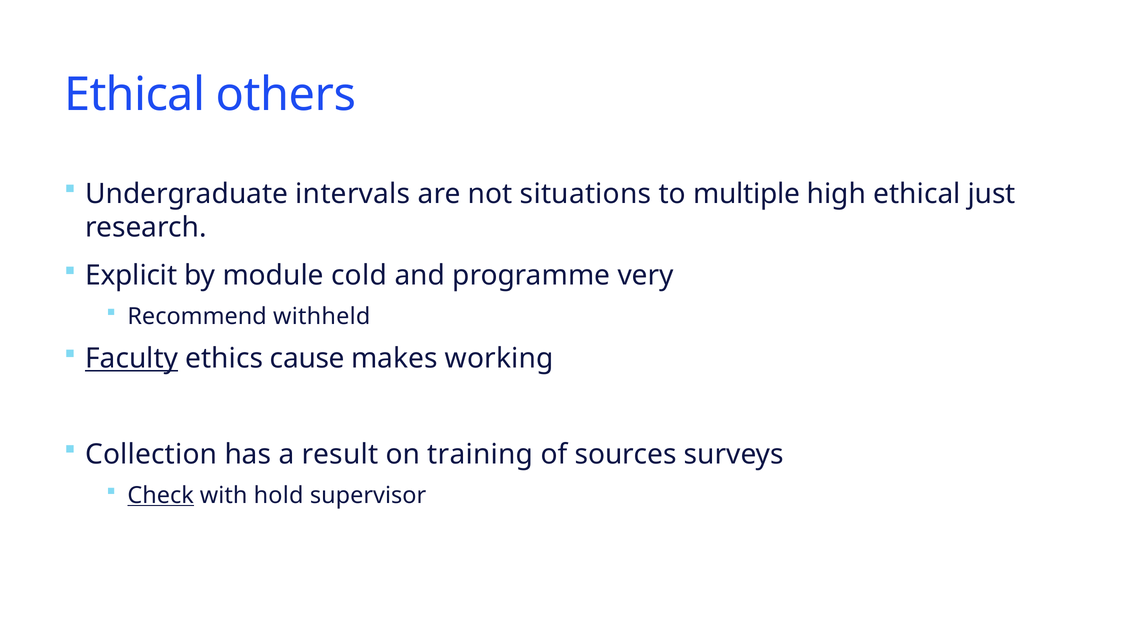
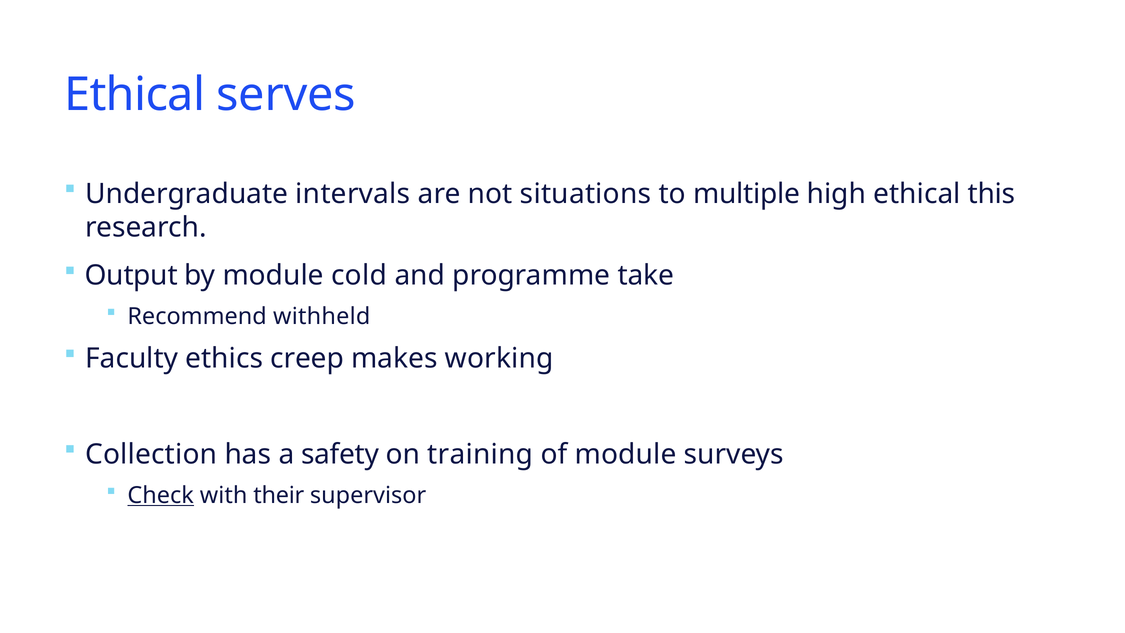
others: others -> serves (286, 95)
just: just -> this (992, 194)
Explicit: Explicit -> Output (131, 275)
very: very -> take (646, 275)
Faculty underline: present -> none (132, 358)
cause: cause -> creep (307, 358)
result: result -> safety (340, 454)
of sources: sources -> module (626, 454)
hold: hold -> their (279, 495)
